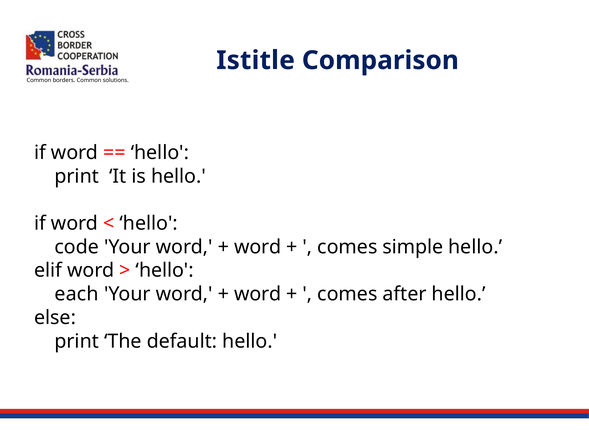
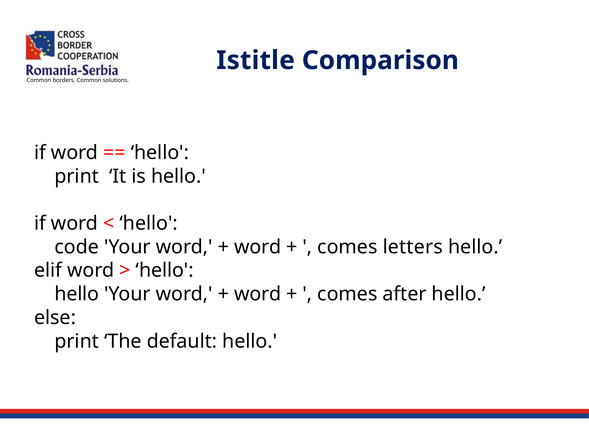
simple: simple -> letters (413, 247)
each: each -> hello (77, 294)
